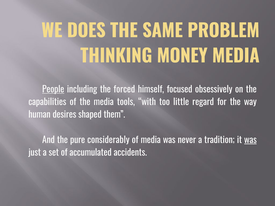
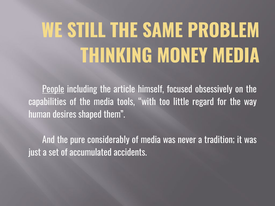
DOES: DOES -> STILL (86, 31)
forced: forced -> article (124, 90)
was underline: present -> none (250, 140)
